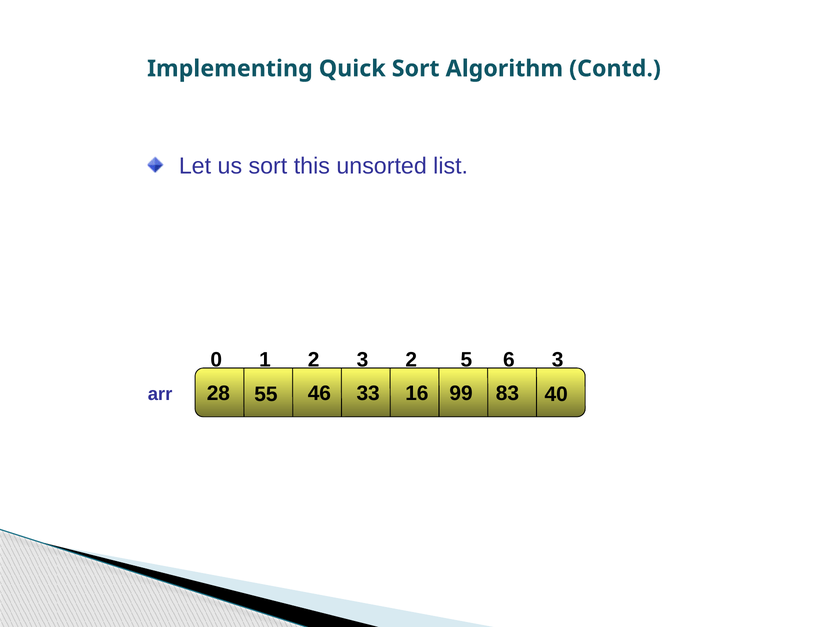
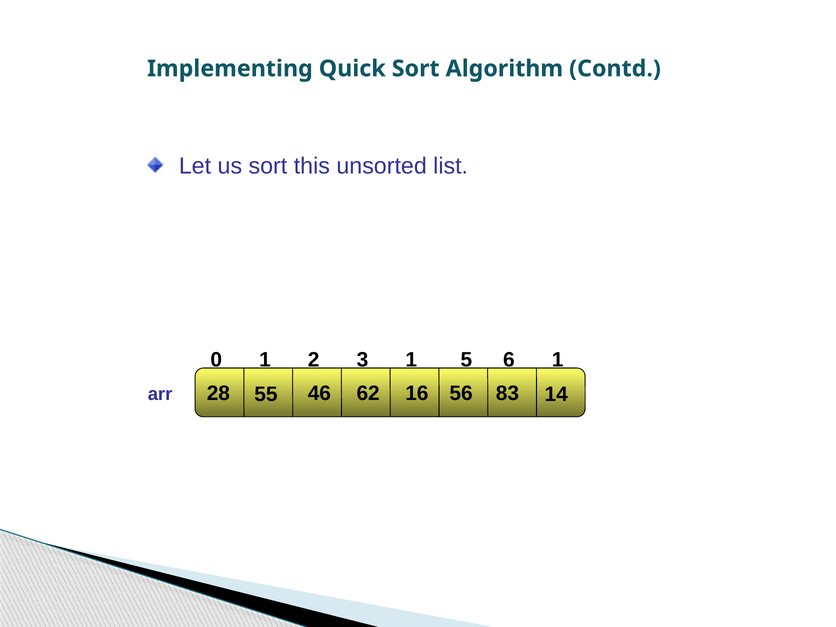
6 3: 3 -> 1 (558, 360)
0 2: 2 -> 1 (411, 360)
99: 99 -> 56 (461, 393)
40: 40 -> 14 (556, 394)
33: 33 -> 62 (368, 393)
